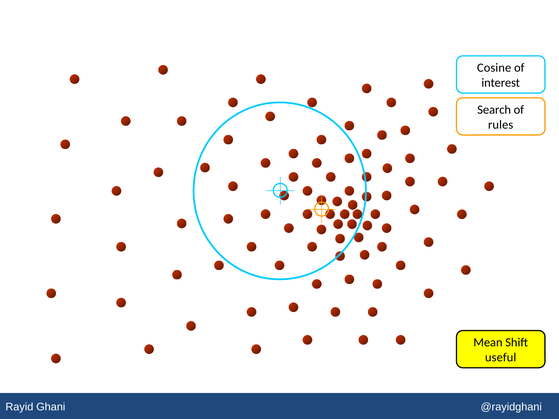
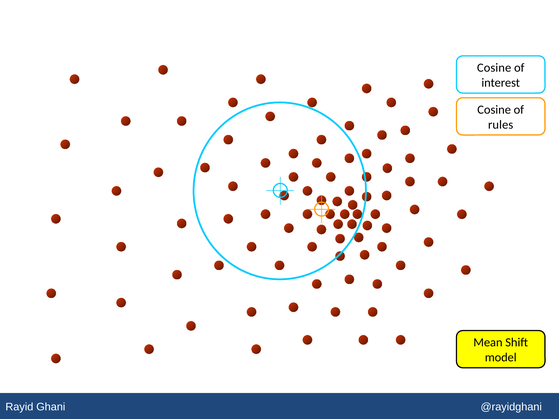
Search: Search -> Cosine (494, 110)
useful: useful -> model (501, 358)
